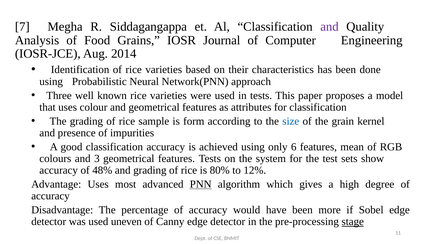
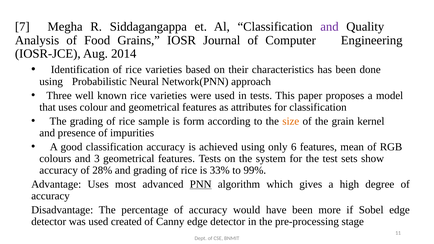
size colour: blue -> orange (291, 121)
48%: 48% -> 28% (102, 170)
80%: 80% -> 33% (220, 170)
12%: 12% -> 99% (255, 170)
uneven: uneven -> created (126, 222)
stage underline: present -> none (353, 222)
